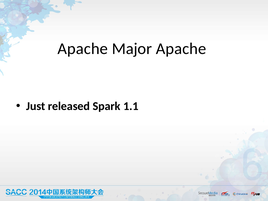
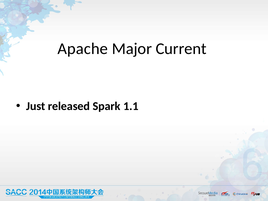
Major Apache: Apache -> Current (181, 49)
